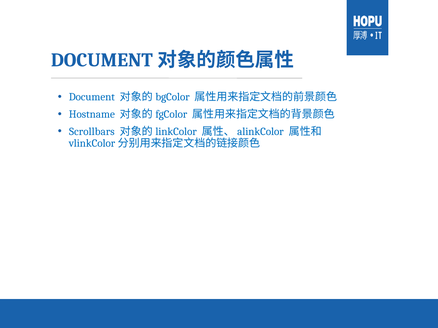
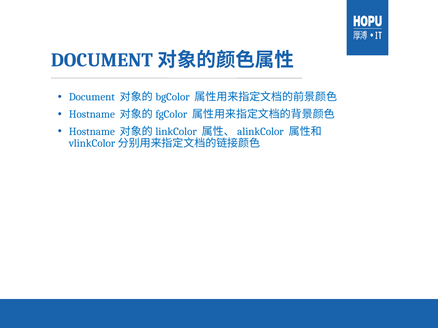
Scrollbars: Scrollbars -> Hostname (92, 132)
